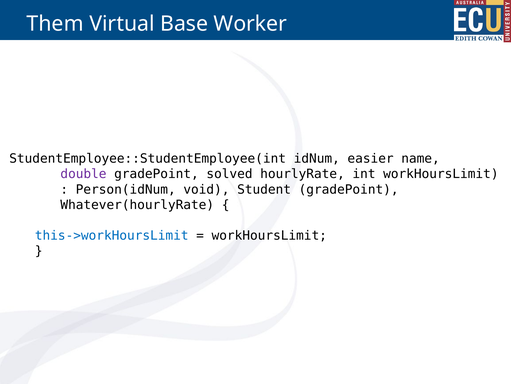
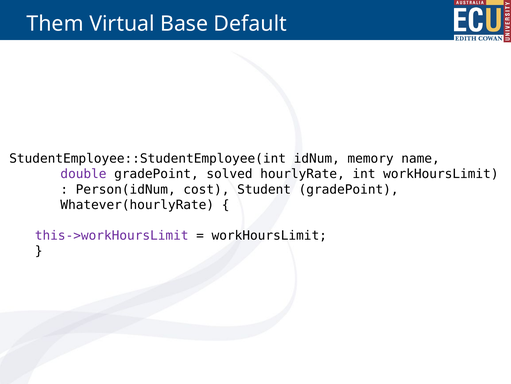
Worker: Worker -> Default (250, 24)
easier: easier -> memory (371, 158)
void: void -> cost (206, 189)
this->workHoursLimit colour: blue -> purple (112, 235)
